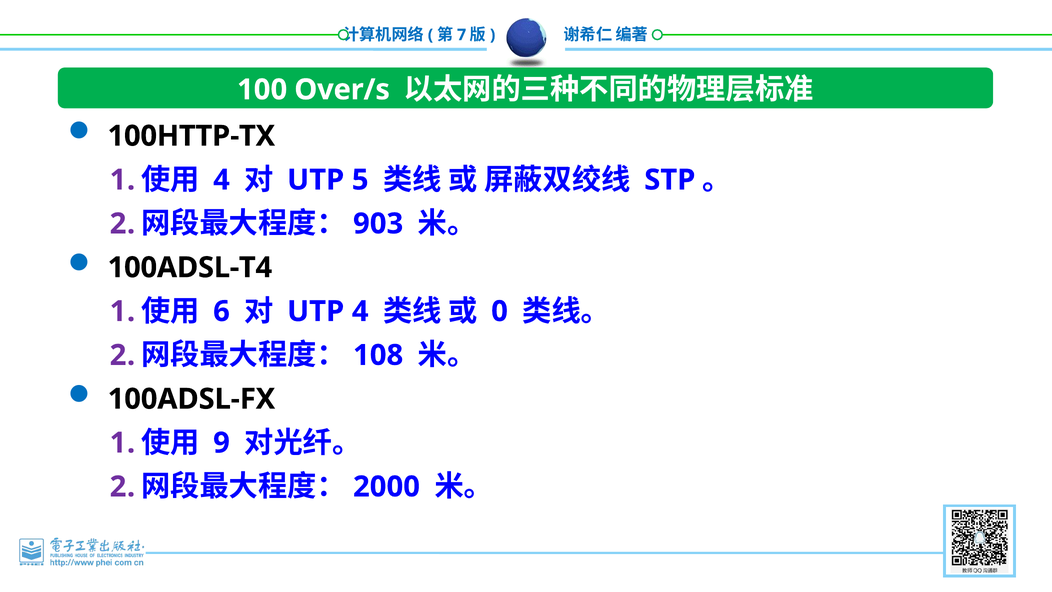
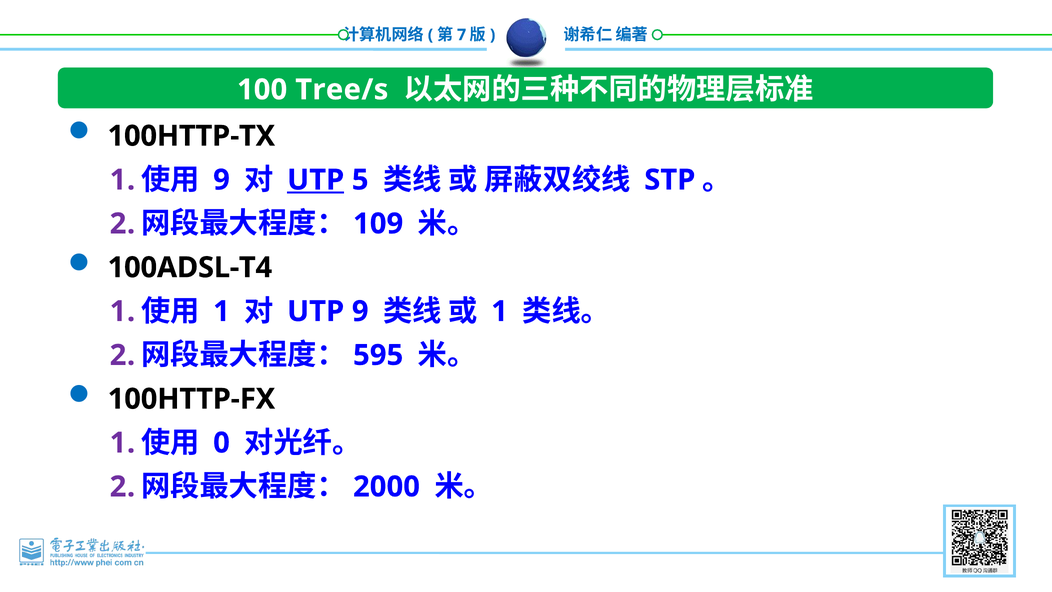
Over/s: Over/s -> Tree/s (342, 90)
4: 4 -> 9 (221, 180)
UTP underline: none -> present (316, 180)
903: 903 -> 109 (378, 224)
6: 6 -> 1 (221, 311)
UTP 4: 4 -> 9 (360, 311)
0: 0 -> 1 (500, 311)
108: 108 -> 595 (378, 355)
100ADSL-FX: 100ADSL-FX -> 100HTTP-FX (191, 399)
9: 9 -> 0 (221, 443)
